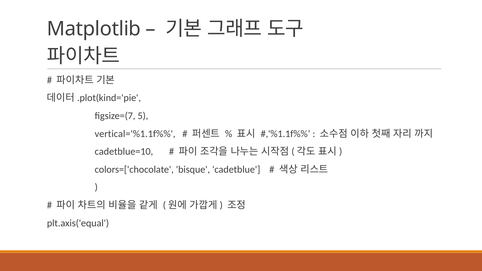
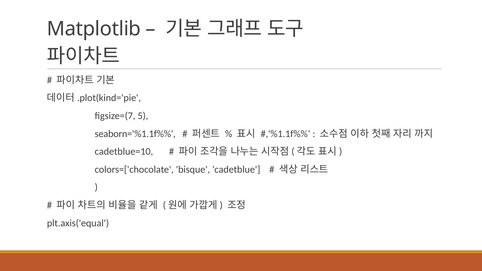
vertical='%1.1f%%: vertical='%1.1f%% -> seaborn='%1.1f%% (135, 134)
